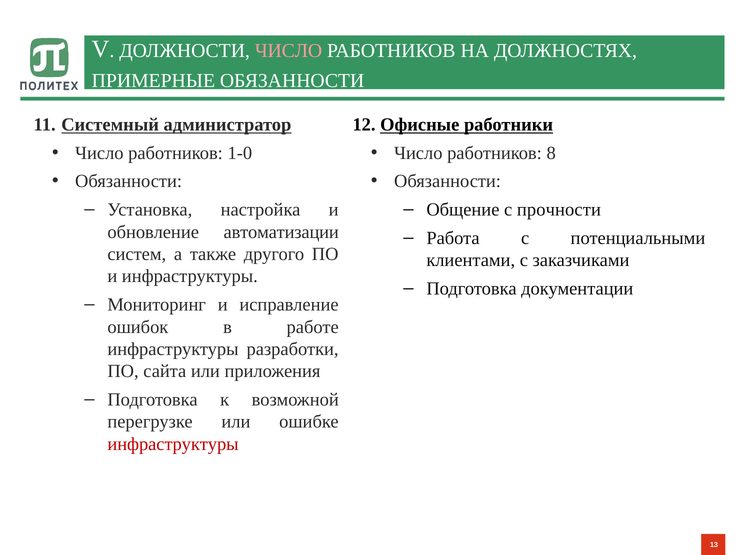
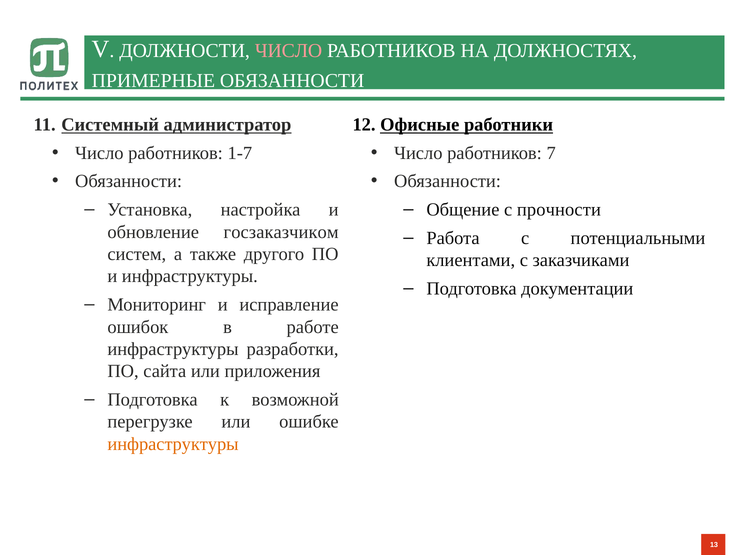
1-0: 1-0 -> 1-7 (240, 153)
8: 8 -> 7 (551, 153)
автоматизации: автоматизации -> госзаказчиком (281, 232)
инфраструктуры colour: red -> orange (173, 443)
